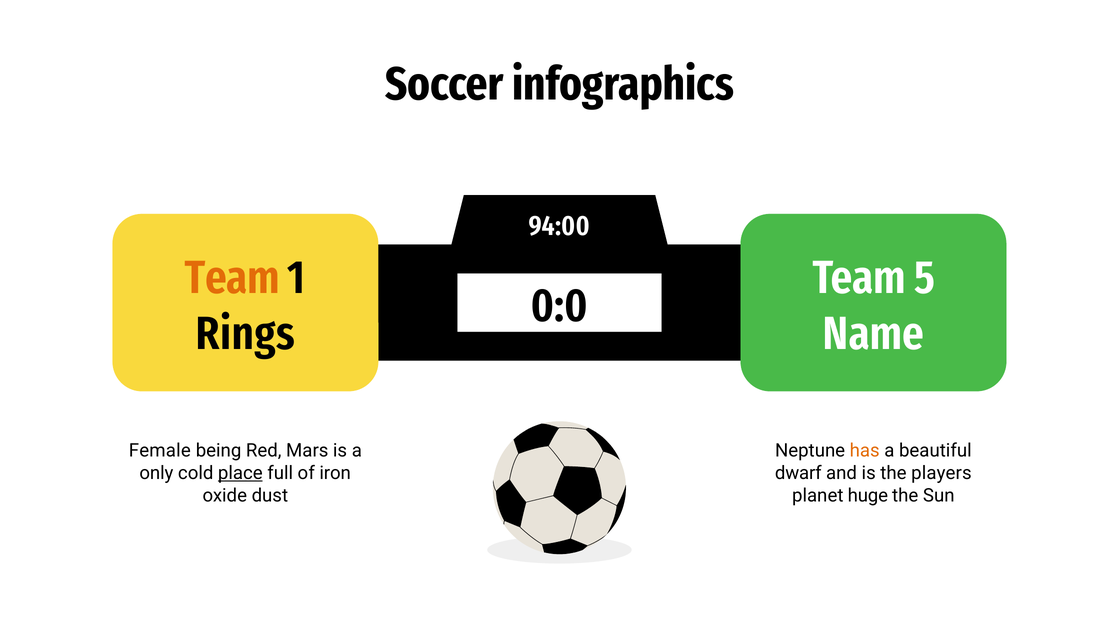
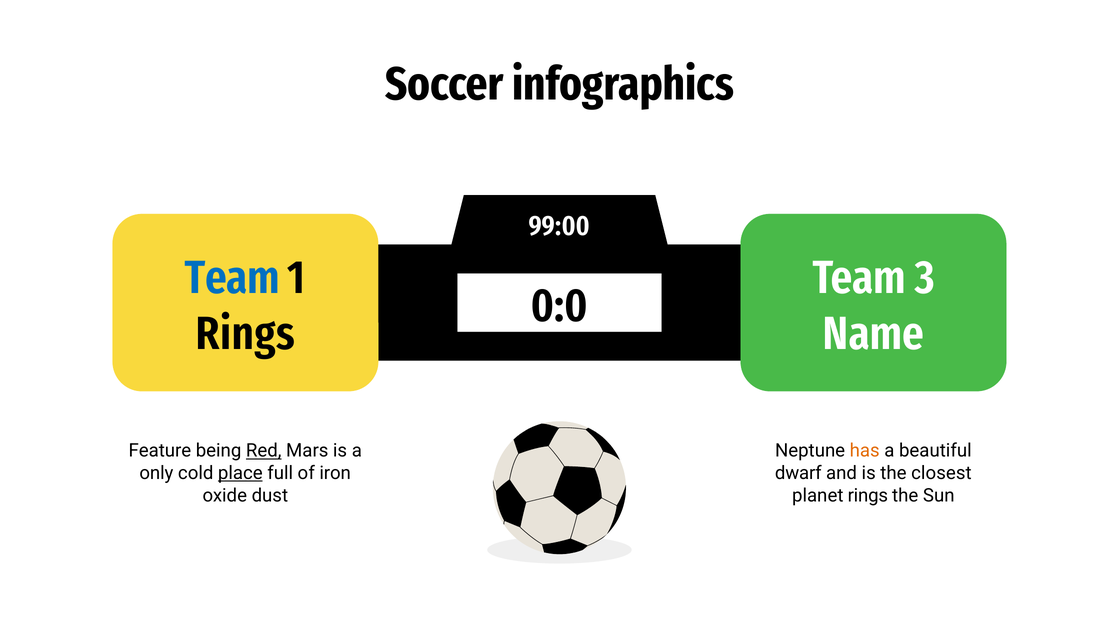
94:00: 94:00 -> 99:00 (559, 226)
Team colour: orange -> blue (232, 278)
5: 5 -> 3 (925, 278)
Female: Female -> Feature (160, 451)
Red underline: none -> present (264, 451)
players: players -> closest (941, 474)
planet huge: huge -> rings (868, 496)
